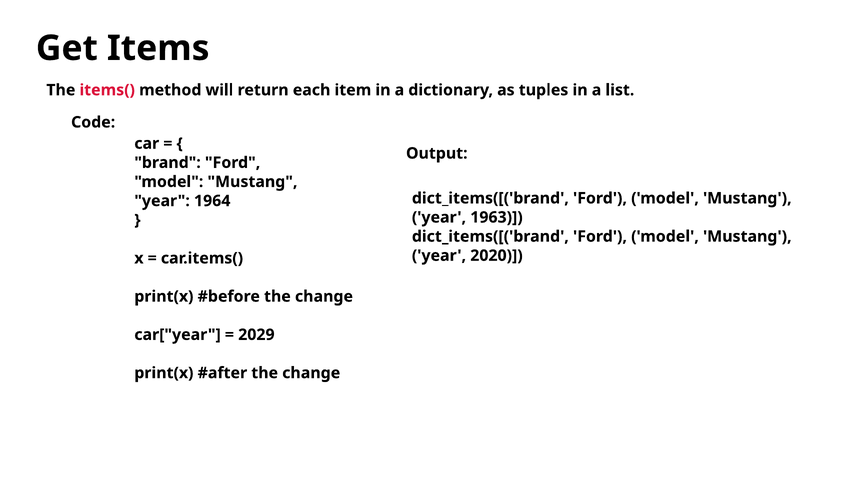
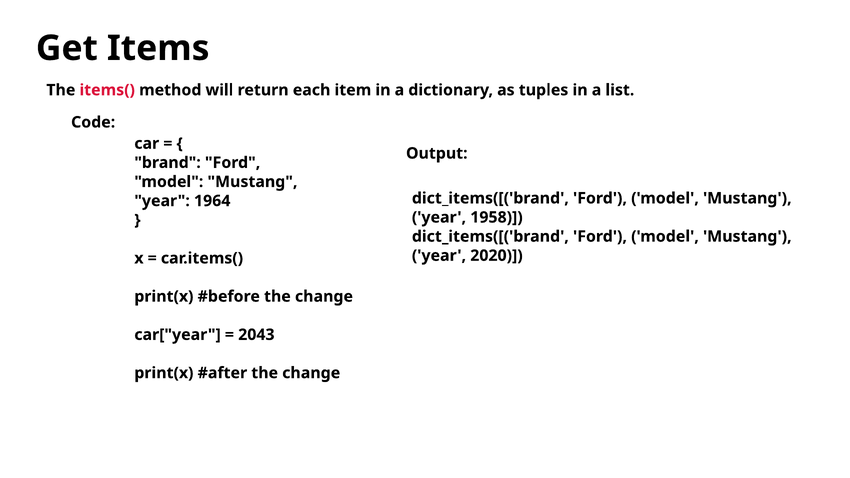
1963: 1963 -> 1958 (496, 217)
2029: 2029 -> 2043 (256, 335)
